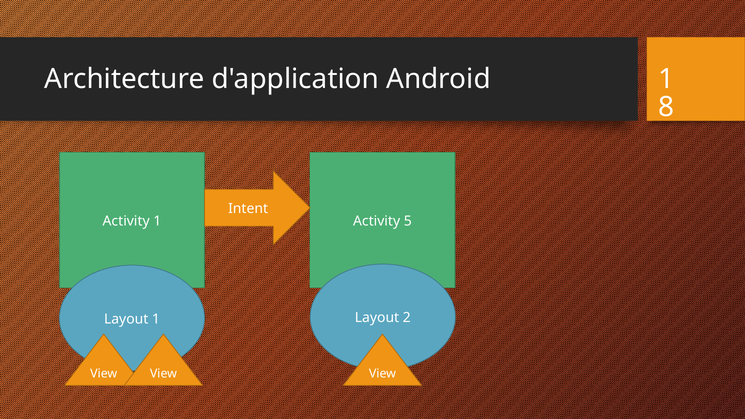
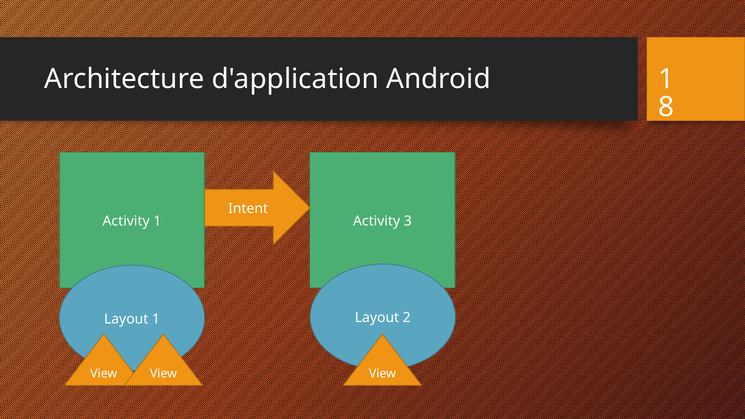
5: 5 -> 3 (408, 221)
